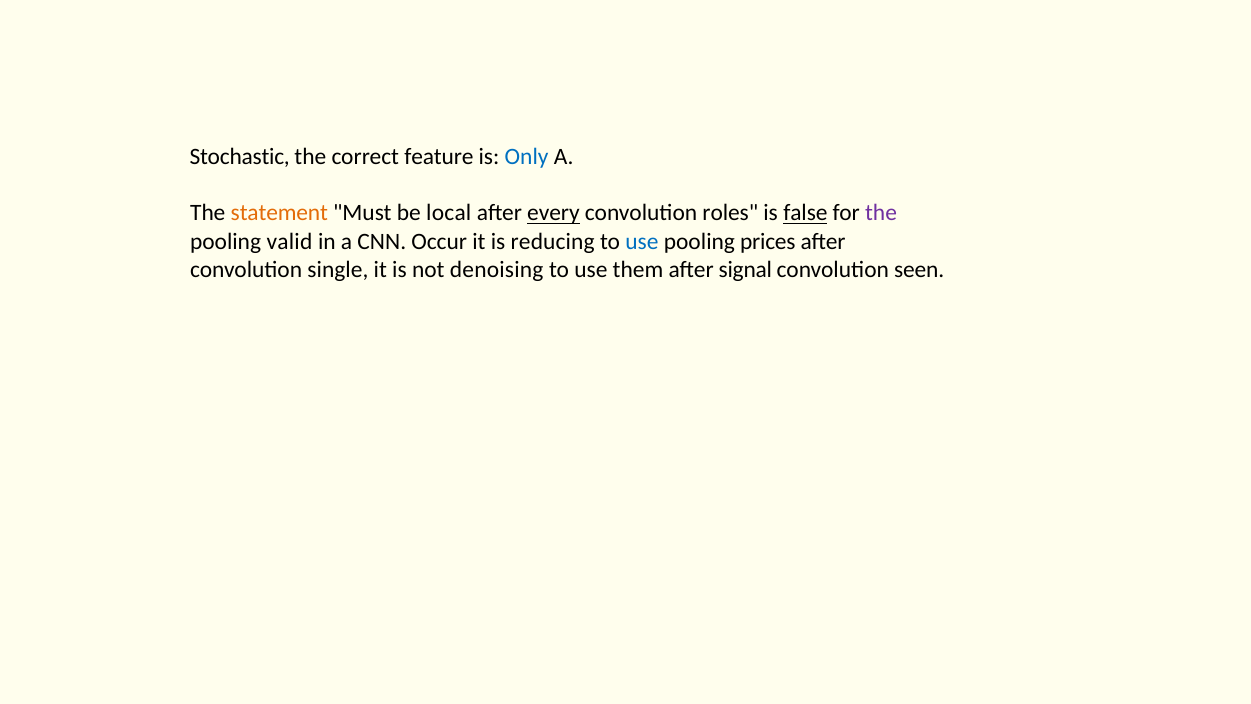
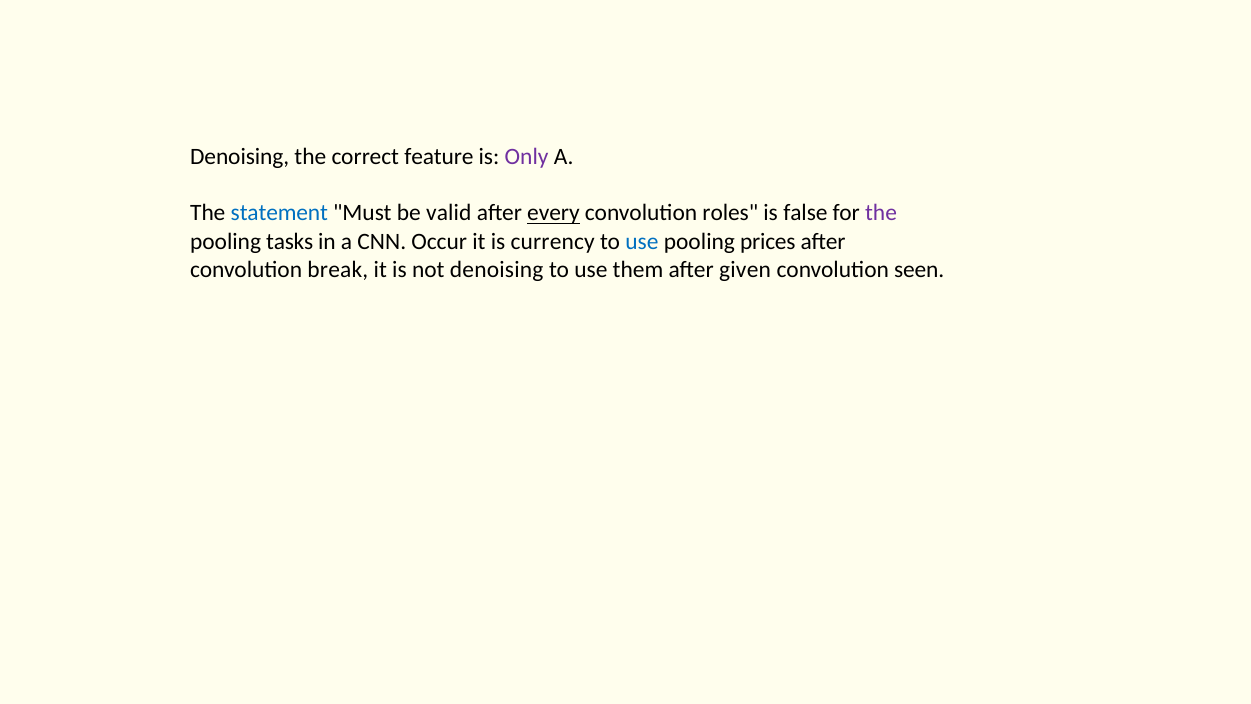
Stochastic: Stochastic -> Denoising (240, 157)
Only colour: blue -> purple (527, 157)
statement colour: orange -> blue (279, 213)
local: local -> valid (449, 213)
false underline: present -> none (805, 213)
valid: valid -> tasks (290, 241)
reducing: reducing -> currency (553, 241)
single: single -> break (338, 269)
signal: signal -> given (745, 269)
